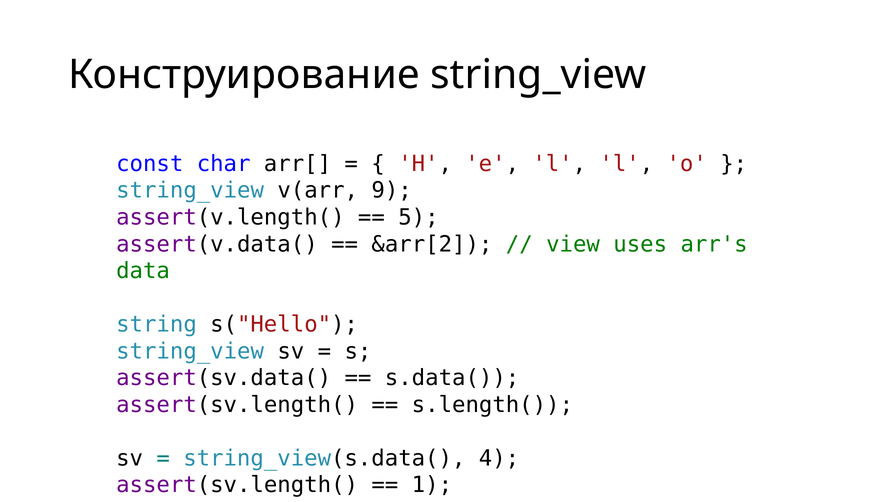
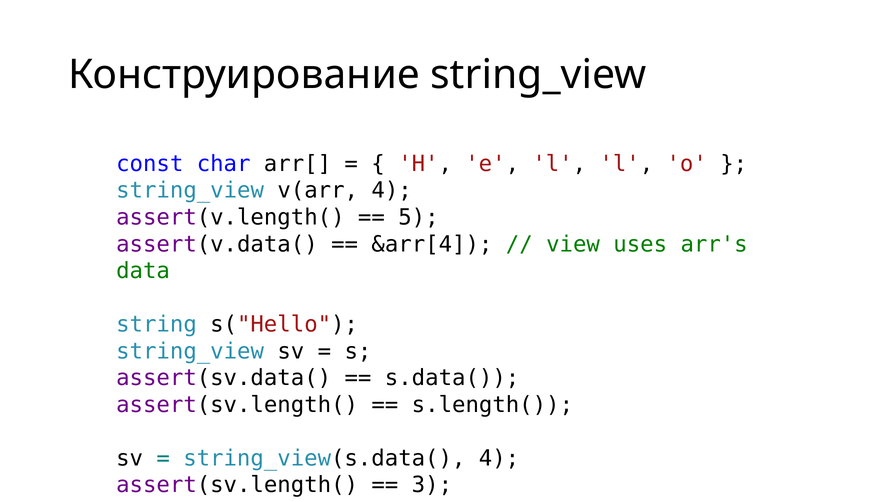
v(arr 9: 9 -> 4 (392, 191)
&arr[2: &arr[2 -> &arr[4 (432, 244)
1: 1 -> 3 (432, 485)
